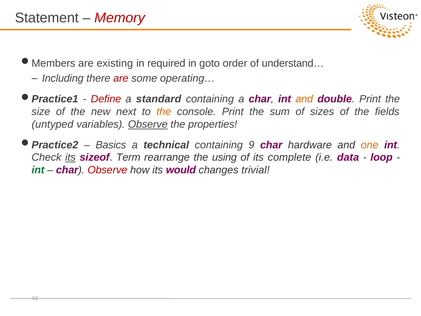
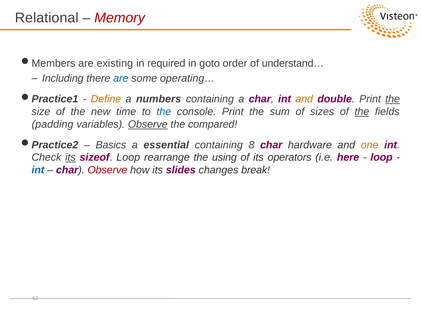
Statement: Statement -> Relational (47, 18)
are colour: red -> blue (121, 78)
Define colour: red -> orange (106, 99)
standard: standard -> numbers (159, 99)
the underline: none -> present (393, 99)
next: next -> time (126, 112)
the colour: orange -> blue (164, 112)
the underline: none -> present (362, 112)
untyped: untyped -> padding (53, 124)
properties: properties -> compared (213, 124)
technical: technical -> essential (166, 145)
9: 9 -> 8 (251, 145)
sizeof Term: Term -> Loop (128, 157)
complete: complete -> operators (290, 157)
data: data -> here (348, 157)
int colour: green -> blue (38, 170)
would: would -> slides (181, 170)
trivial: trivial -> break (256, 170)
